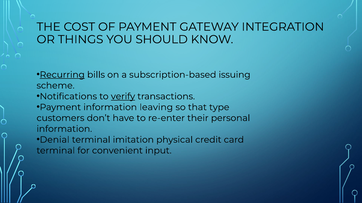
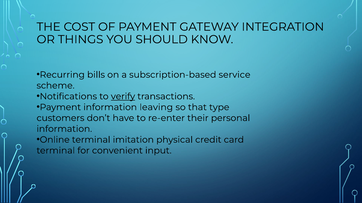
Recurring underline: present -> none (62, 75)
issuing: issuing -> service (235, 75)
Denial: Denial -> Online (55, 140)
